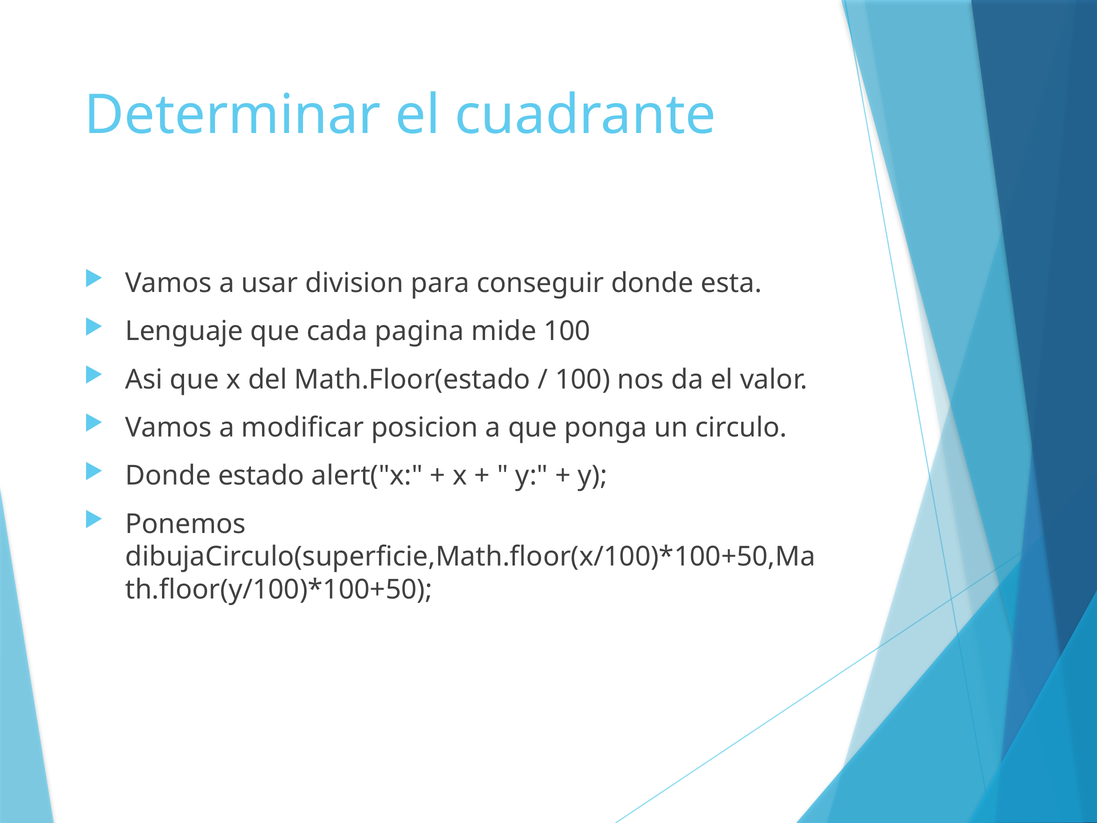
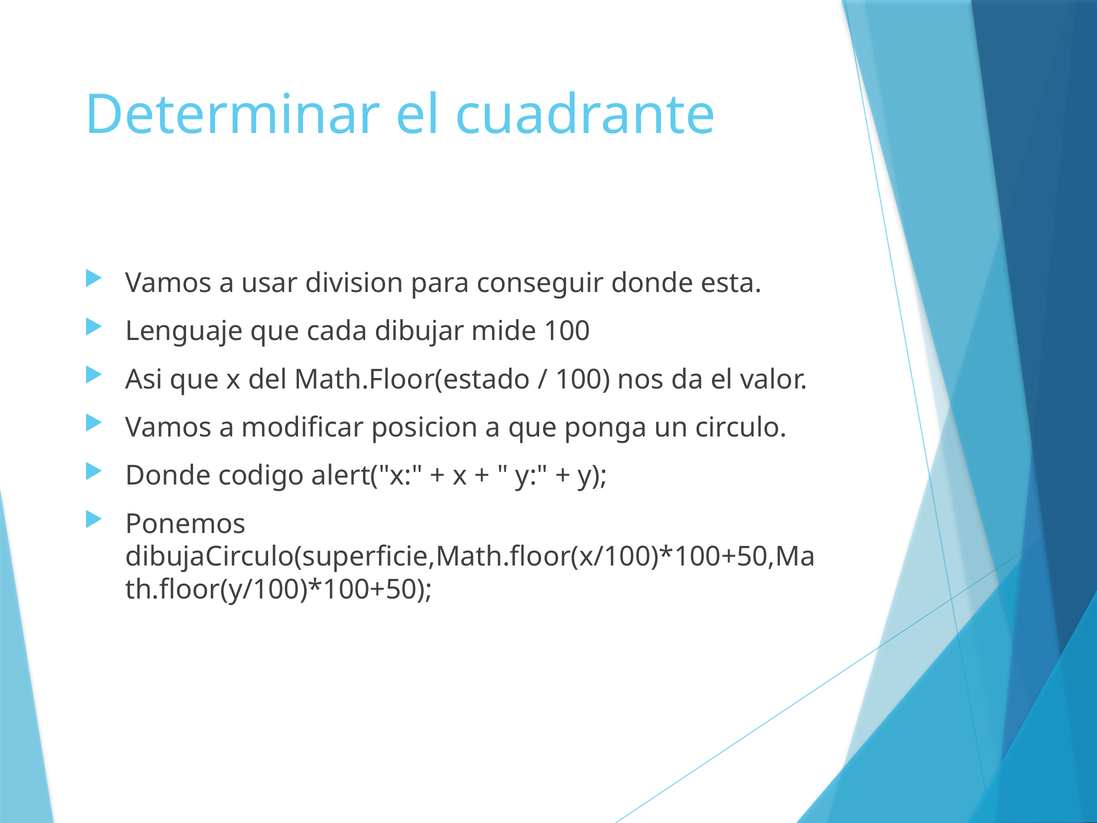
pagina: pagina -> dibujar (420, 331)
estado: estado -> codigo (261, 476)
